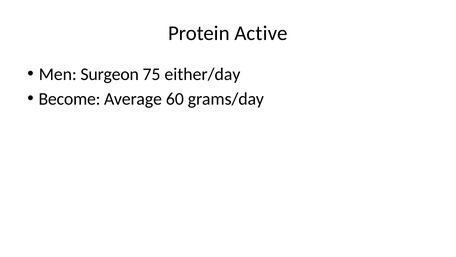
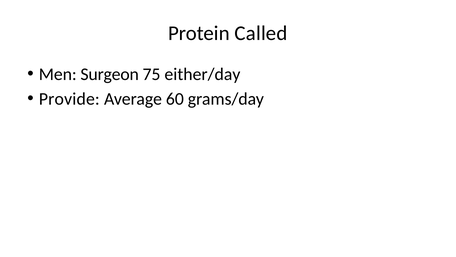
Active: Active -> Called (261, 33)
Become: Become -> Provide (69, 99)
